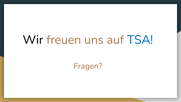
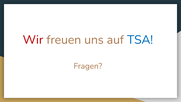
Wir colour: black -> red (33, 40)
